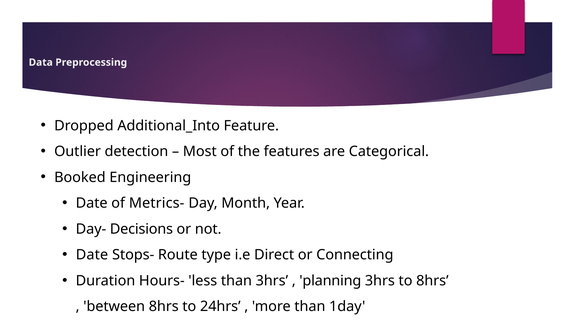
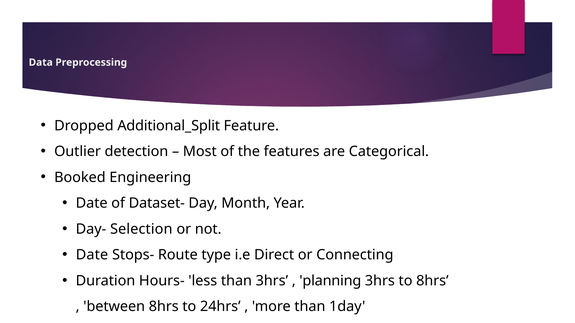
Additional_Into: Additional_Into -> Additional_Split (169, 126)
Metrics-: Metrics- -> Dataset- (157, 203)
Decisions: Decisions -> Selection (141, 229)
